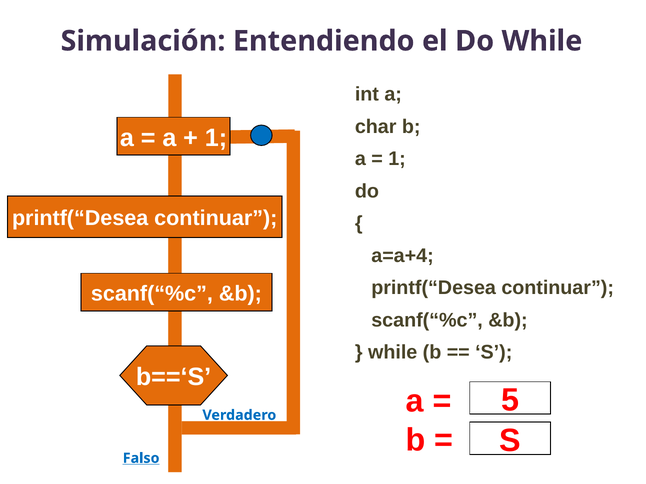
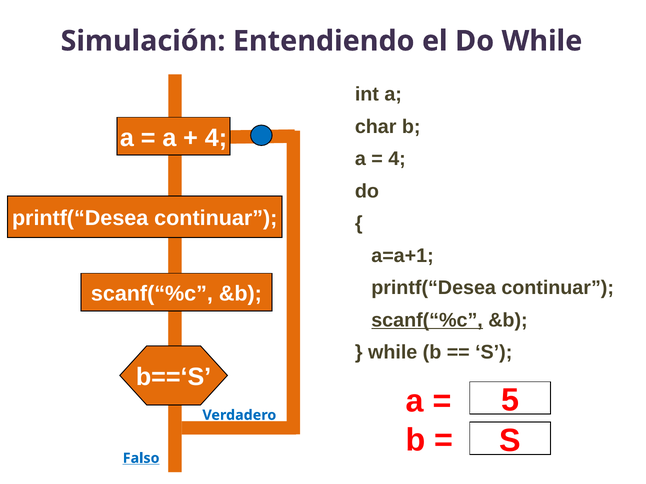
1: 1 -> 4 (216, 138)
1: 1 -> 4 (397, 159)
a=a+4: a=a+4 -> a=a+1 (403, 256)
scanf(“%c underline: none -> present (427, 320)
